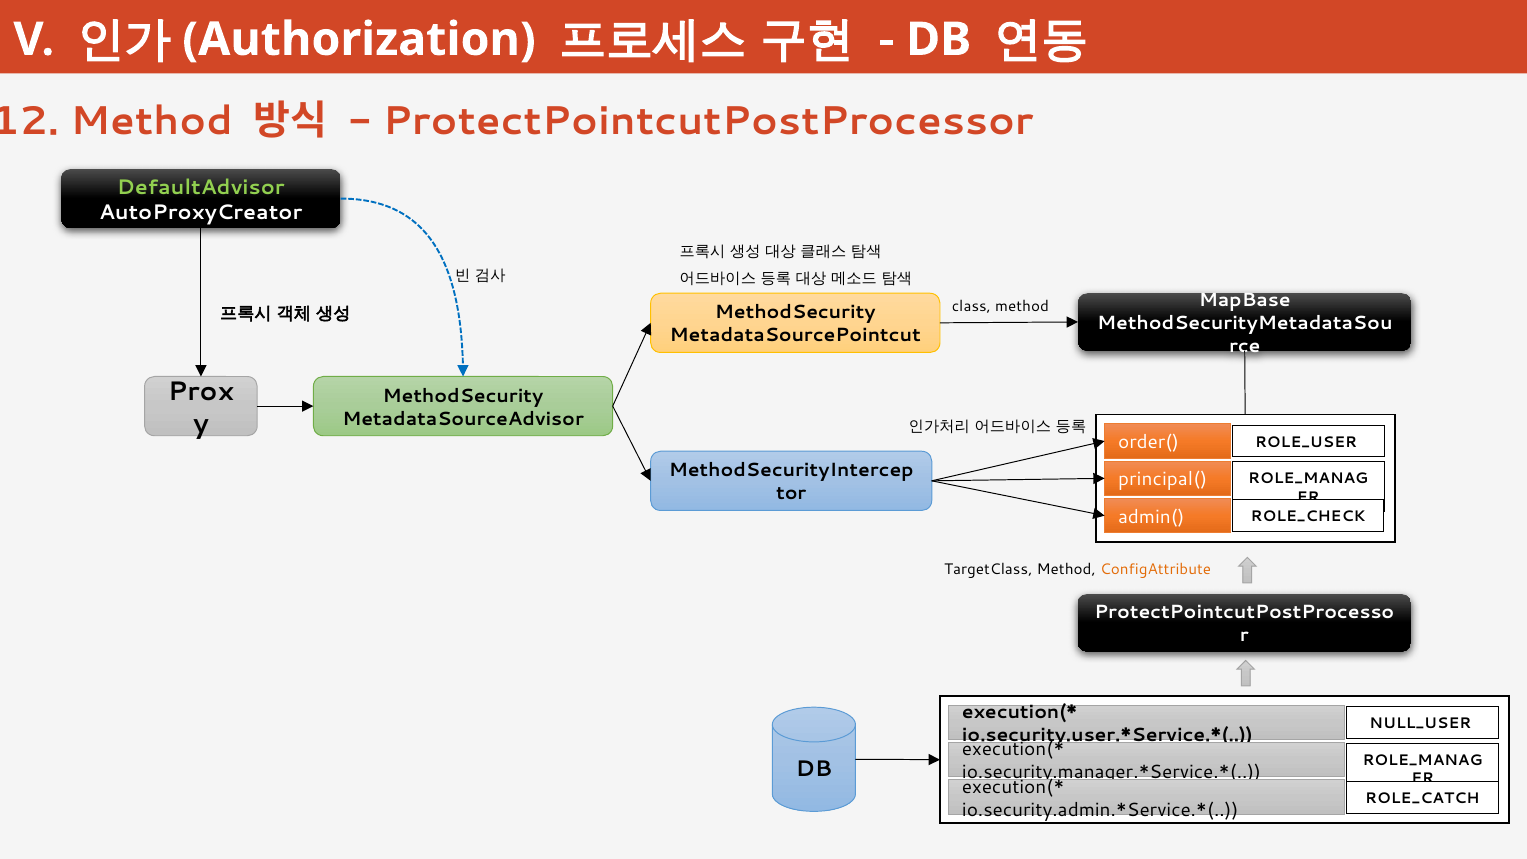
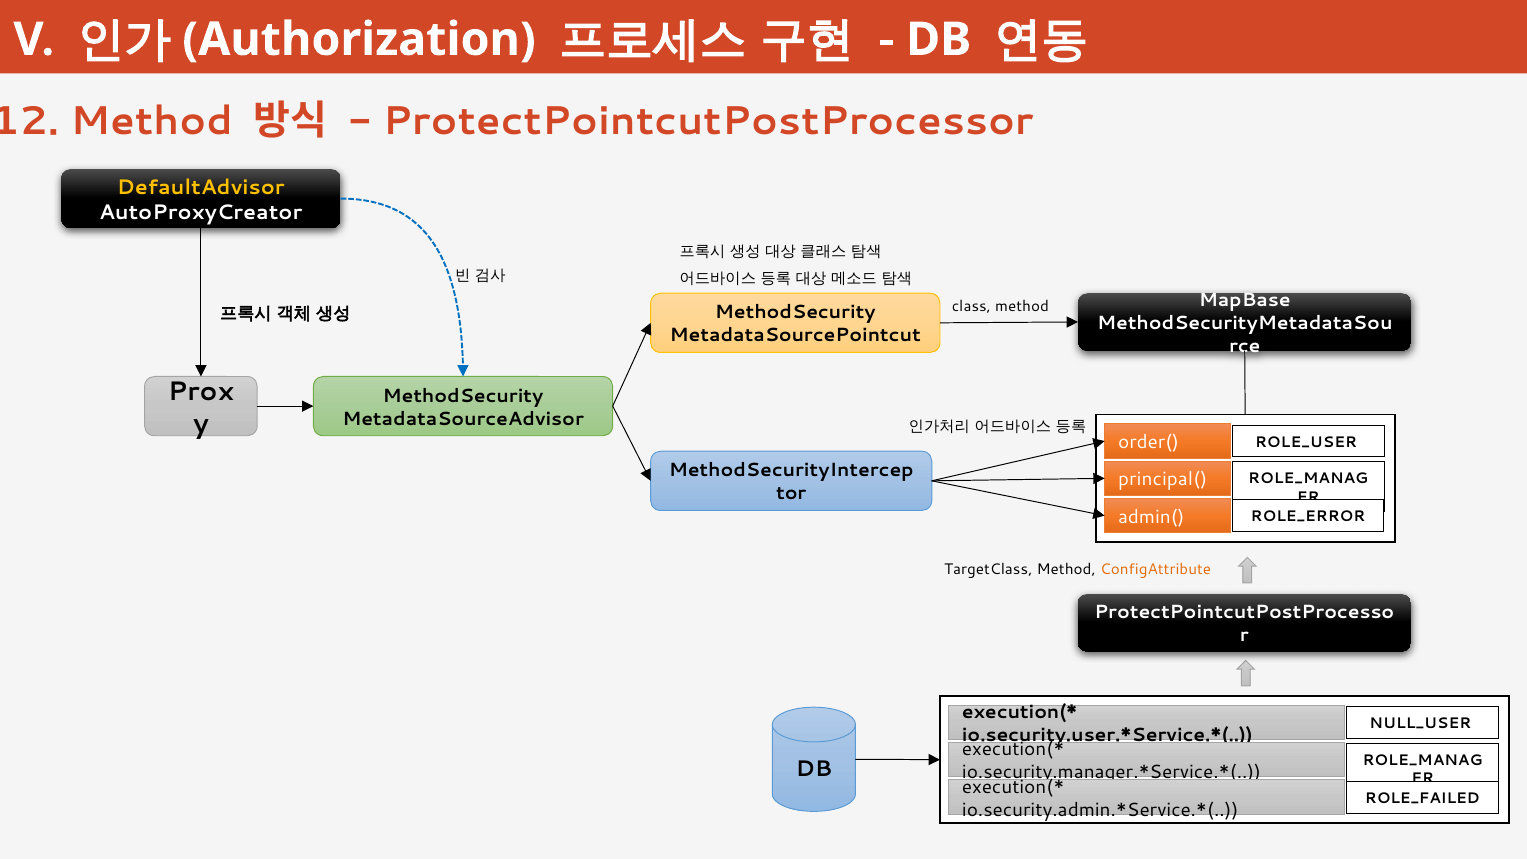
DefaultAdvisor colour: light green -> yellow (201, 187)
ROLE_CHECK: ROLE_CHECK -> ROLE_ERROR (1308, 517)
ROLE_CATCH: ROLE_CATCH -> ROLE_FAILED (1422, 798)
